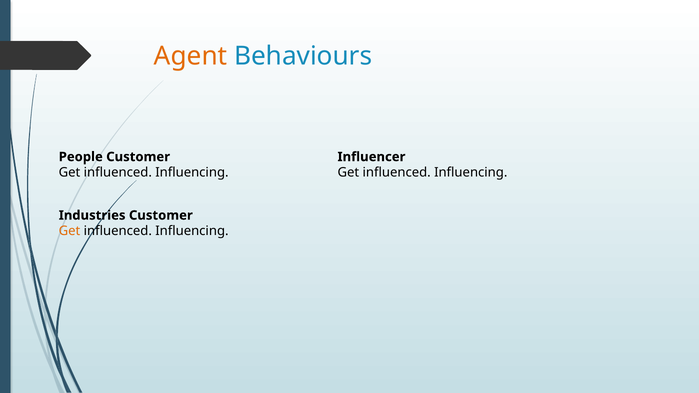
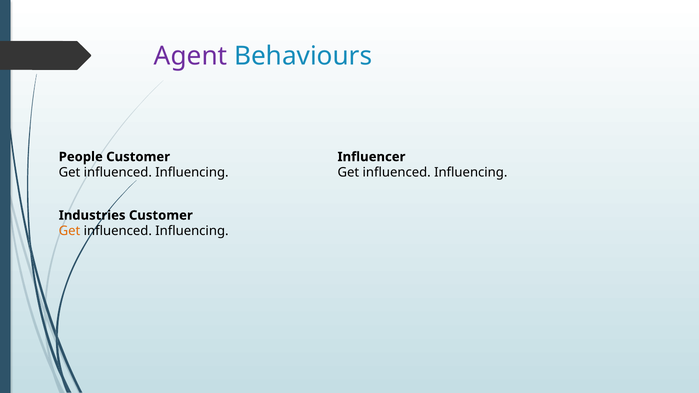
Agent colour: orange -> purple (191, 56)
